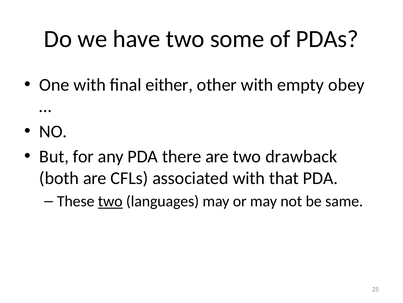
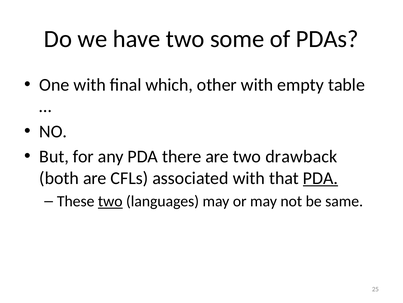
either: either -> which (169, 85)
obey: obey -> table (347, 85)
PDA underline: none -> present (321, 178)
